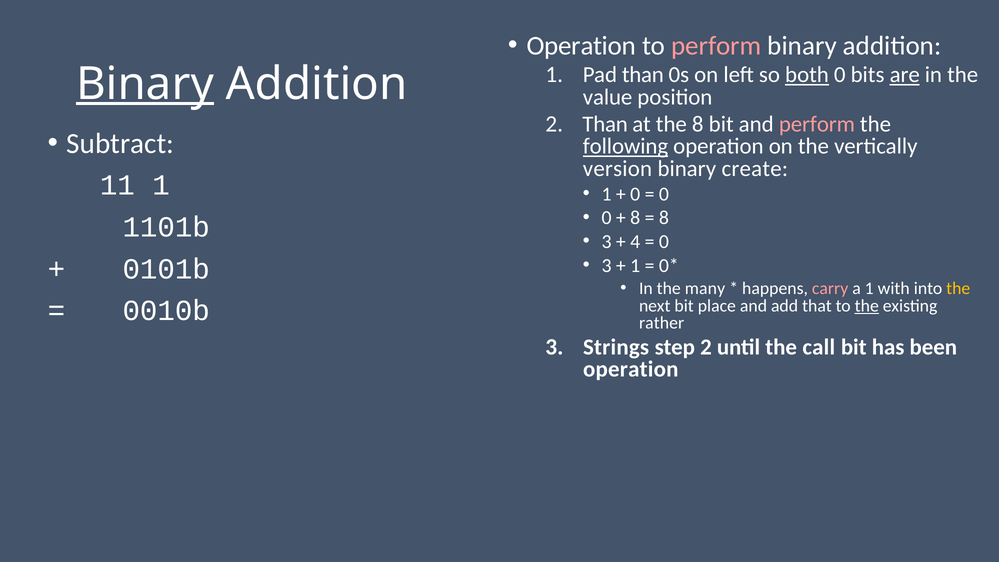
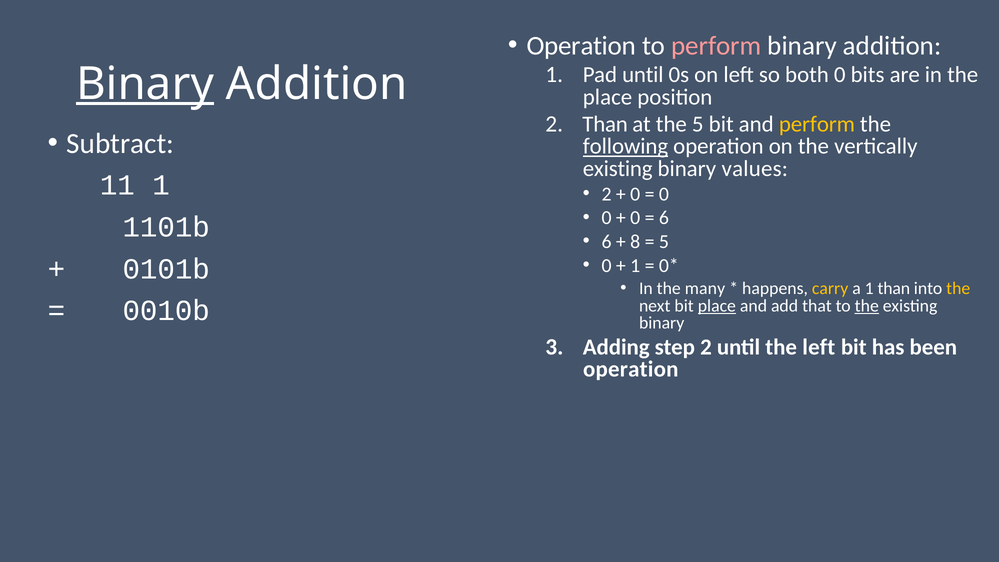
Pad than: than -> until (643, 75)
both underline: present -> none (807, 75)
are underline: present -> none (905, 75)
value: value -> place (608, 97)
the 8: 8 -> 5 (698, 124)
perform colour: pink -> yellow (817, 124)
version: version -> existing (618, 168)
create: create -> values (755, 168)
1: 1 -> 2 (607, 194)
8: 8 -> 0 (635, 218)
8: 8 -> 6 (664, 218)
3: 3 -> 6 (607, 242)
4: 4 -> 8 (635, 242)
0: 0 -> 5 (664, 242)
3: 3 -> 0 (607, 266)
carry colour: pink -> yellow (830, 289)
1 with: with -> than (894, 289)
place underline: none -> present (717, 306)
rather: rather -> binary (662, 323)
Strings: Strings -> Adding (616, 347)
the call: call -> left (819, 347)
